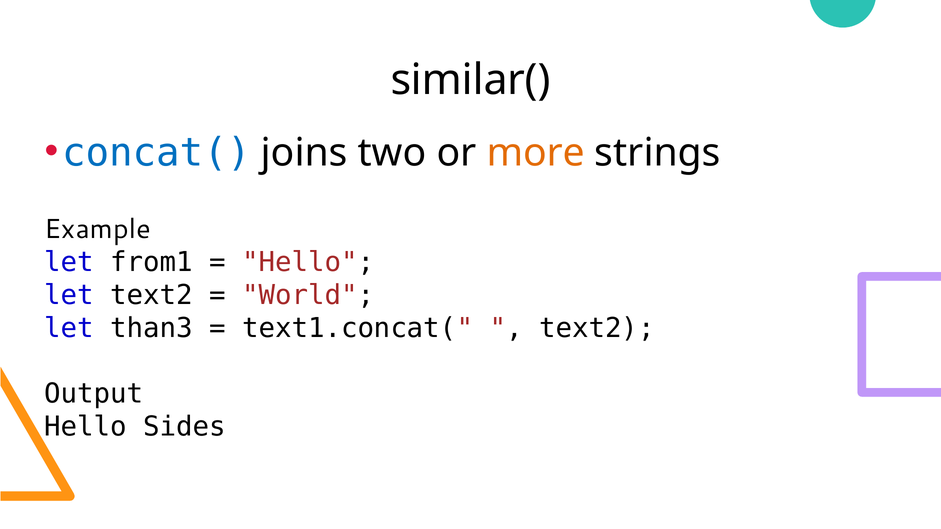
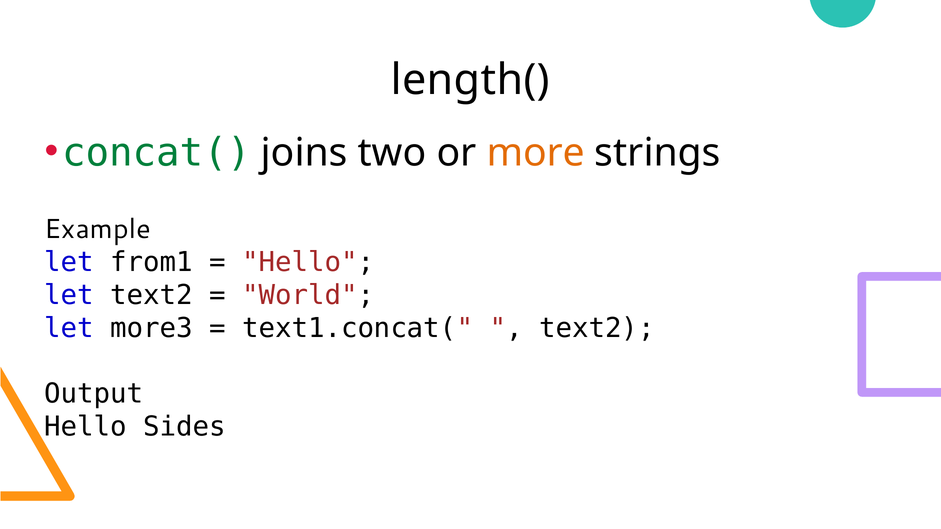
similar(: similar( -> length( (470, 80)
concat( colour: blue -> green (156, 153)
than3: than3 -> more3 (151, 328)
